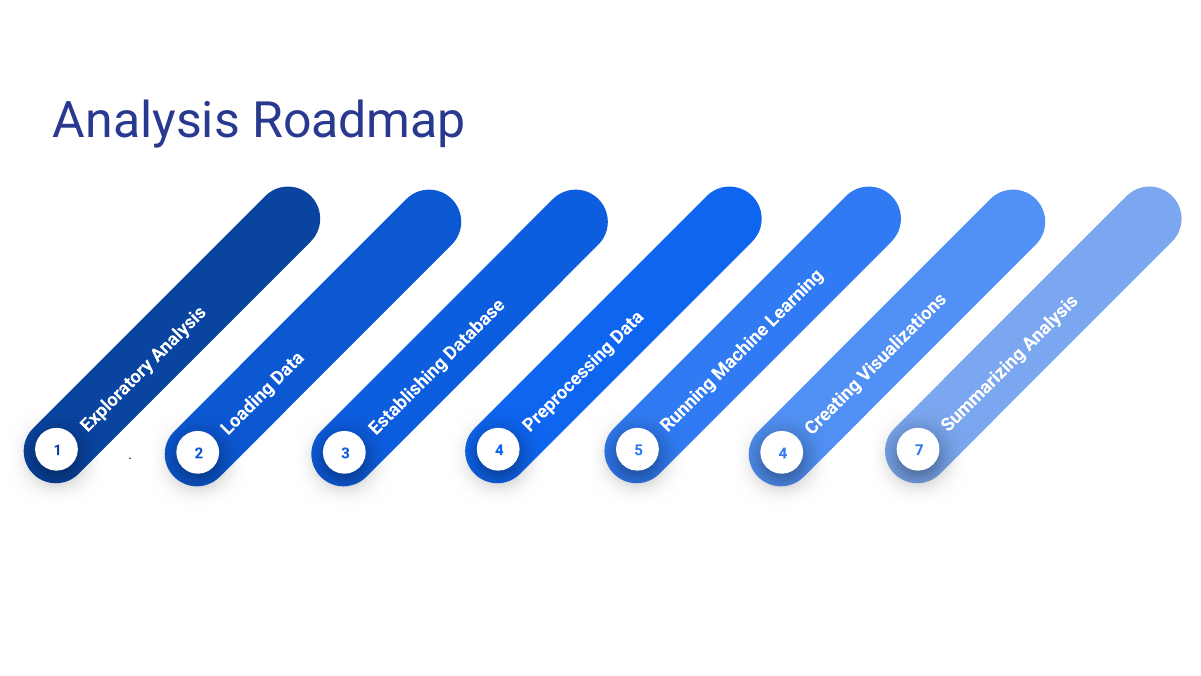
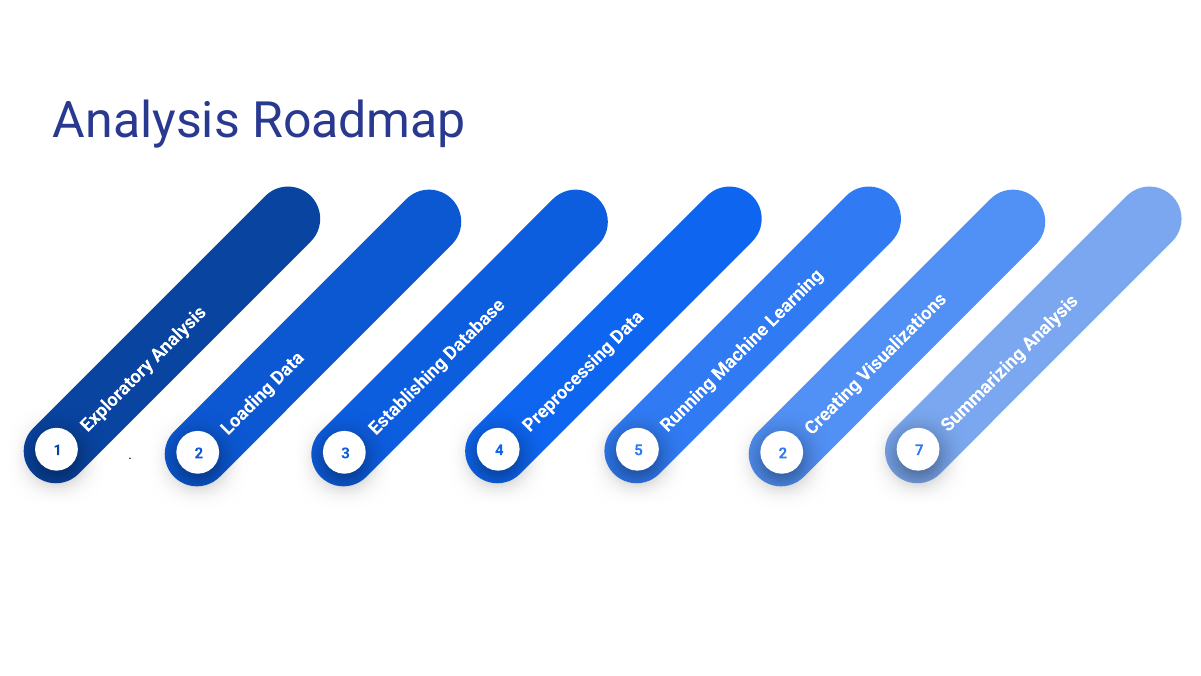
4: 4 -> 2 (783, 453)
